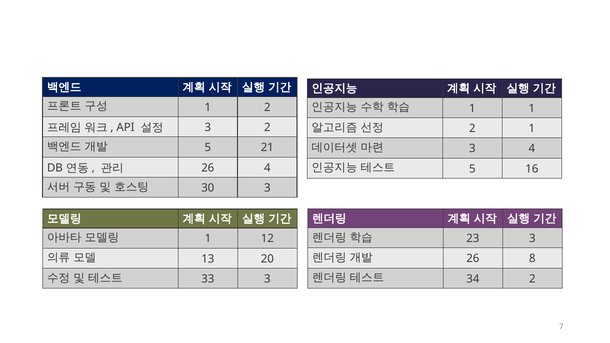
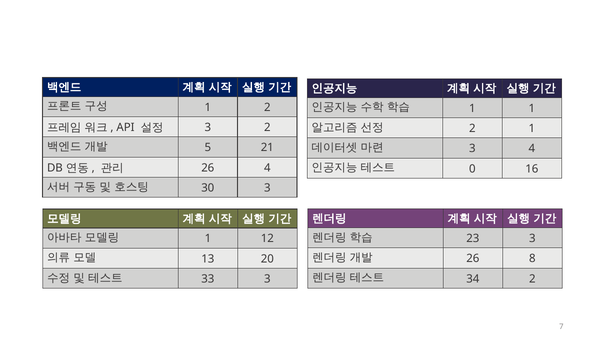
5: 5 -> 0 (472, 169)
